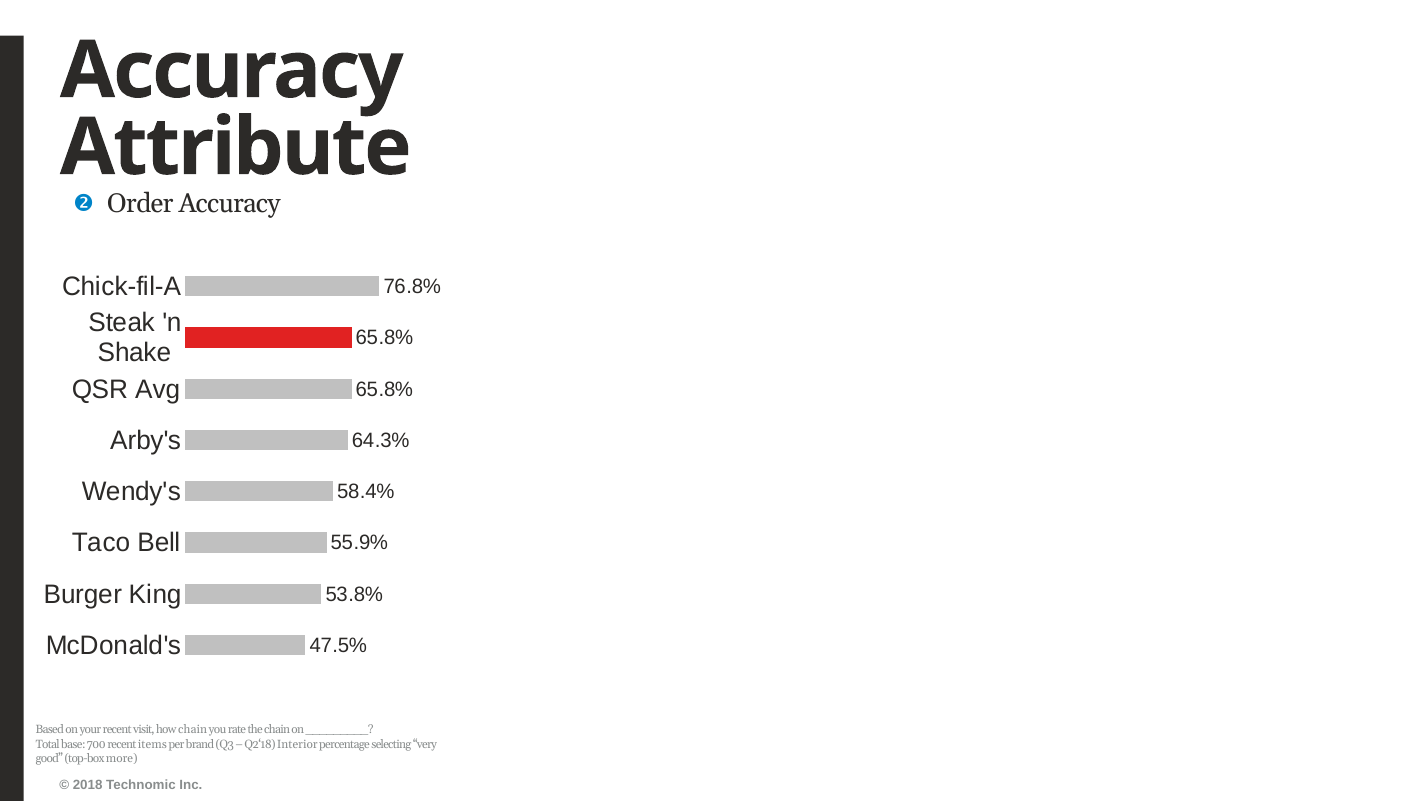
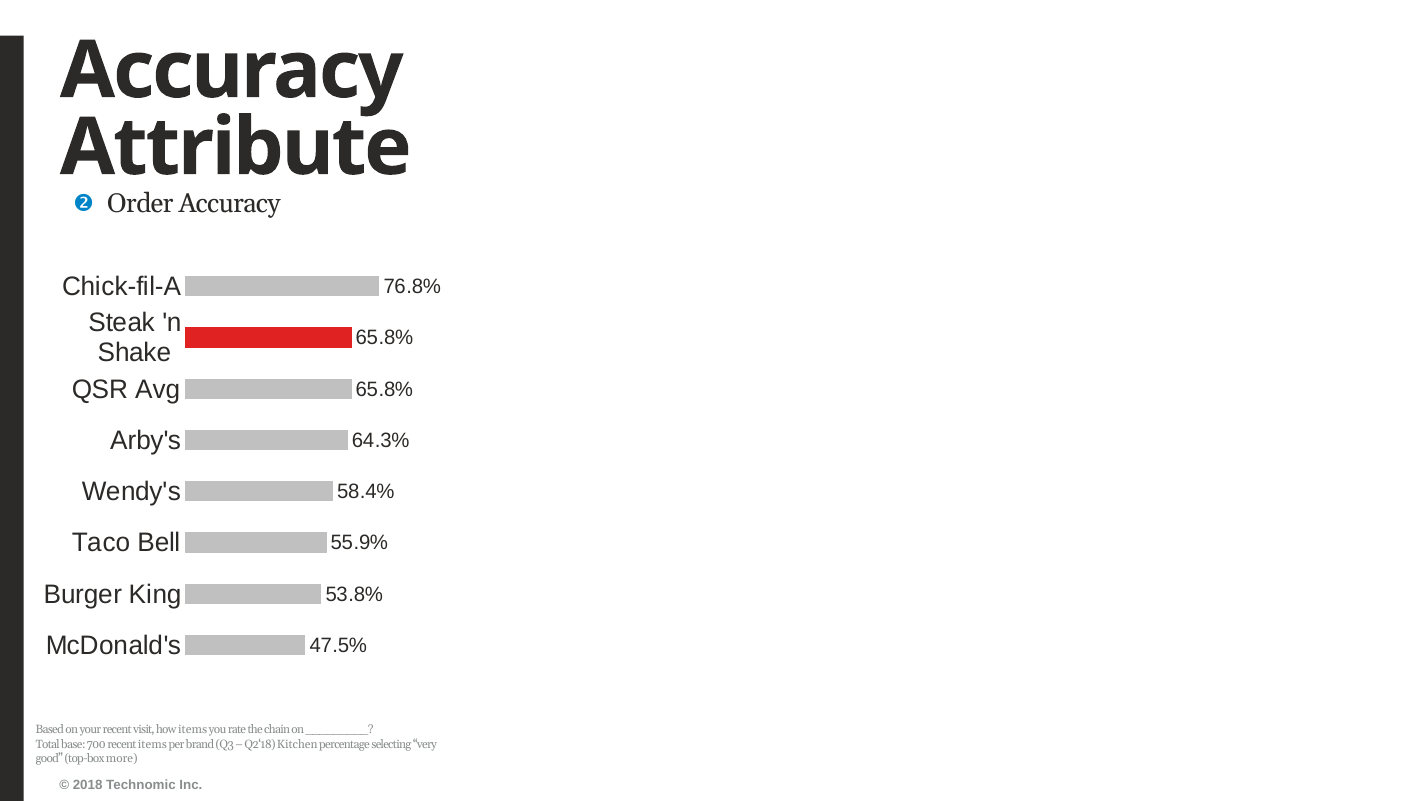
how chain: chain -> items (193, 730)
Interior: Interior -> Kitchen (297, 744)
